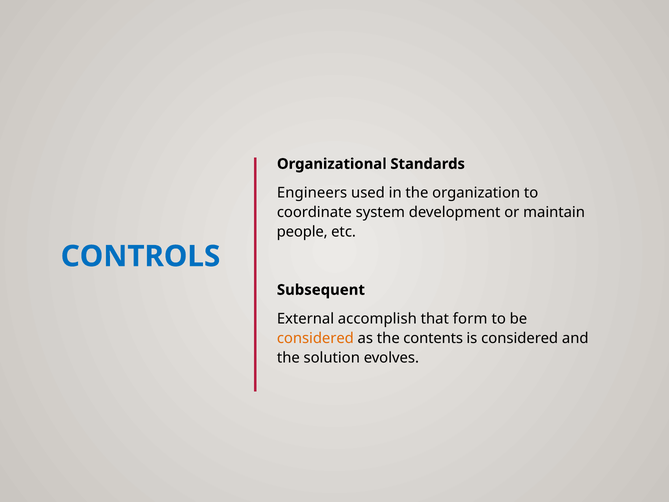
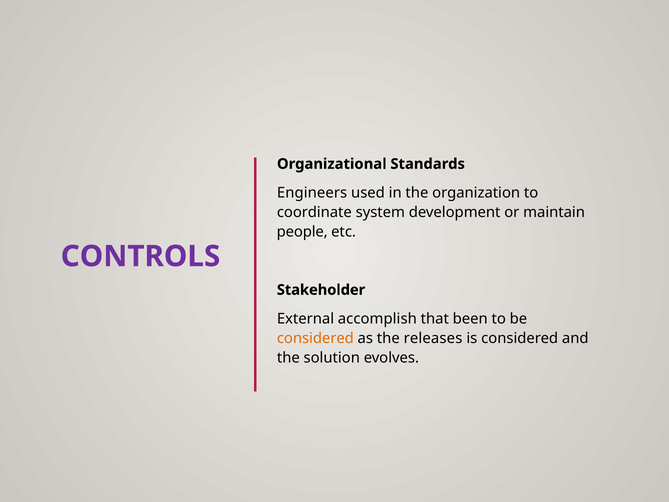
CONTROLS colour: blue -> purple (140, 256)
Subsequent: Subsequent -> Stakeholder (321, 290)
form: form -> been (470, 319)
contents: contents -> releases (433, 338)
